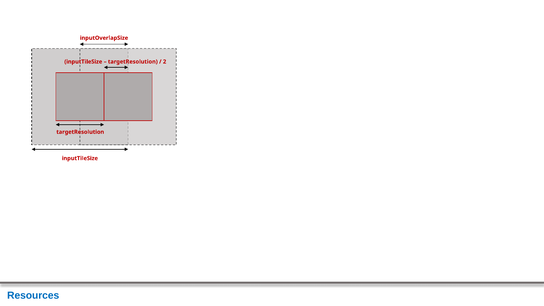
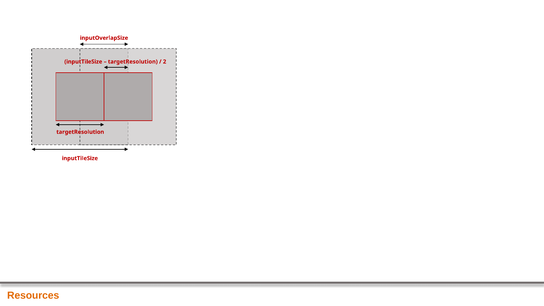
Resources colour: blue -> orange (33, 295)
